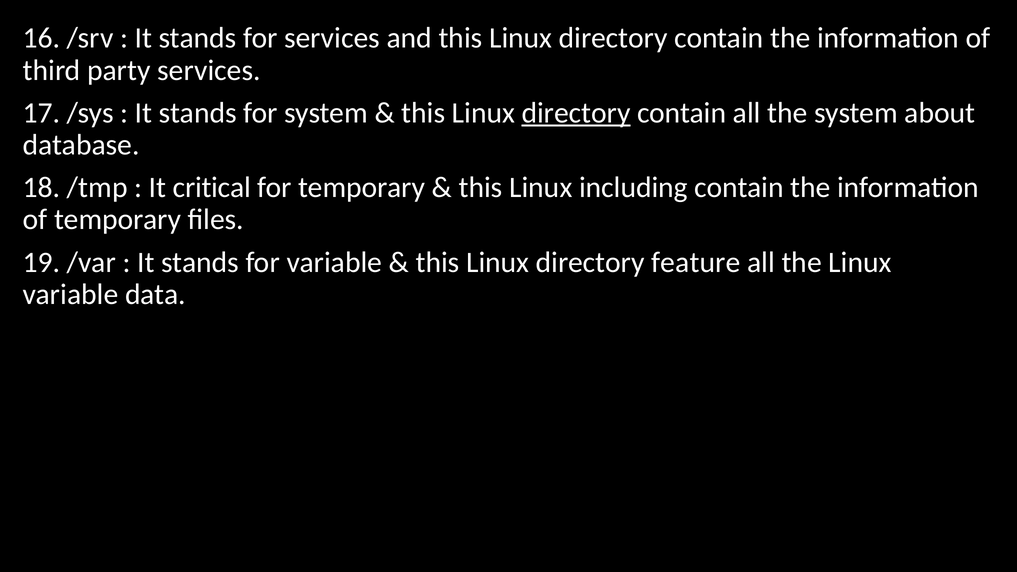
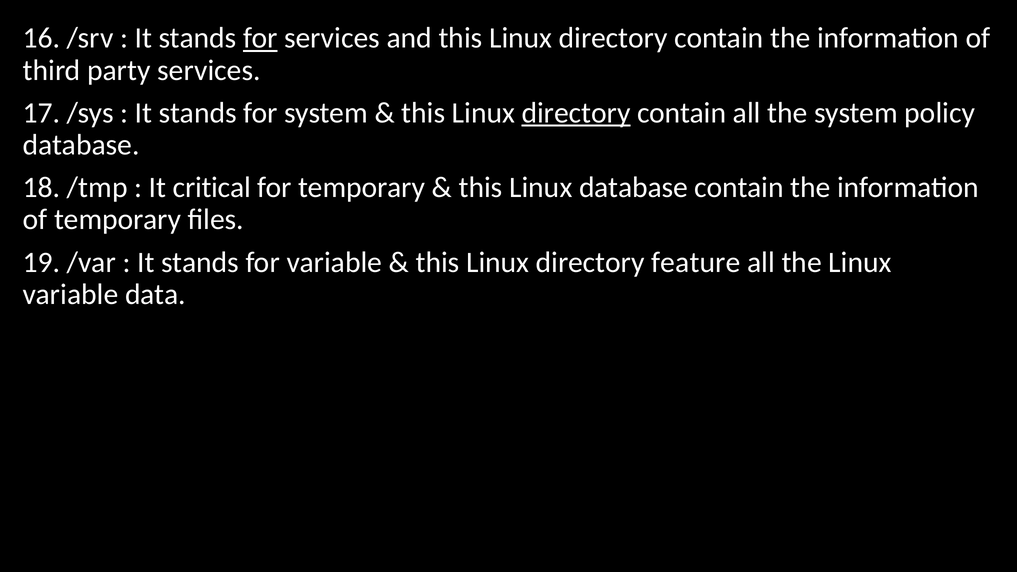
for underline: none -> present (260, 38)
about: about -> policy (940, 113)
Linux including: including -> database (633, 188)
